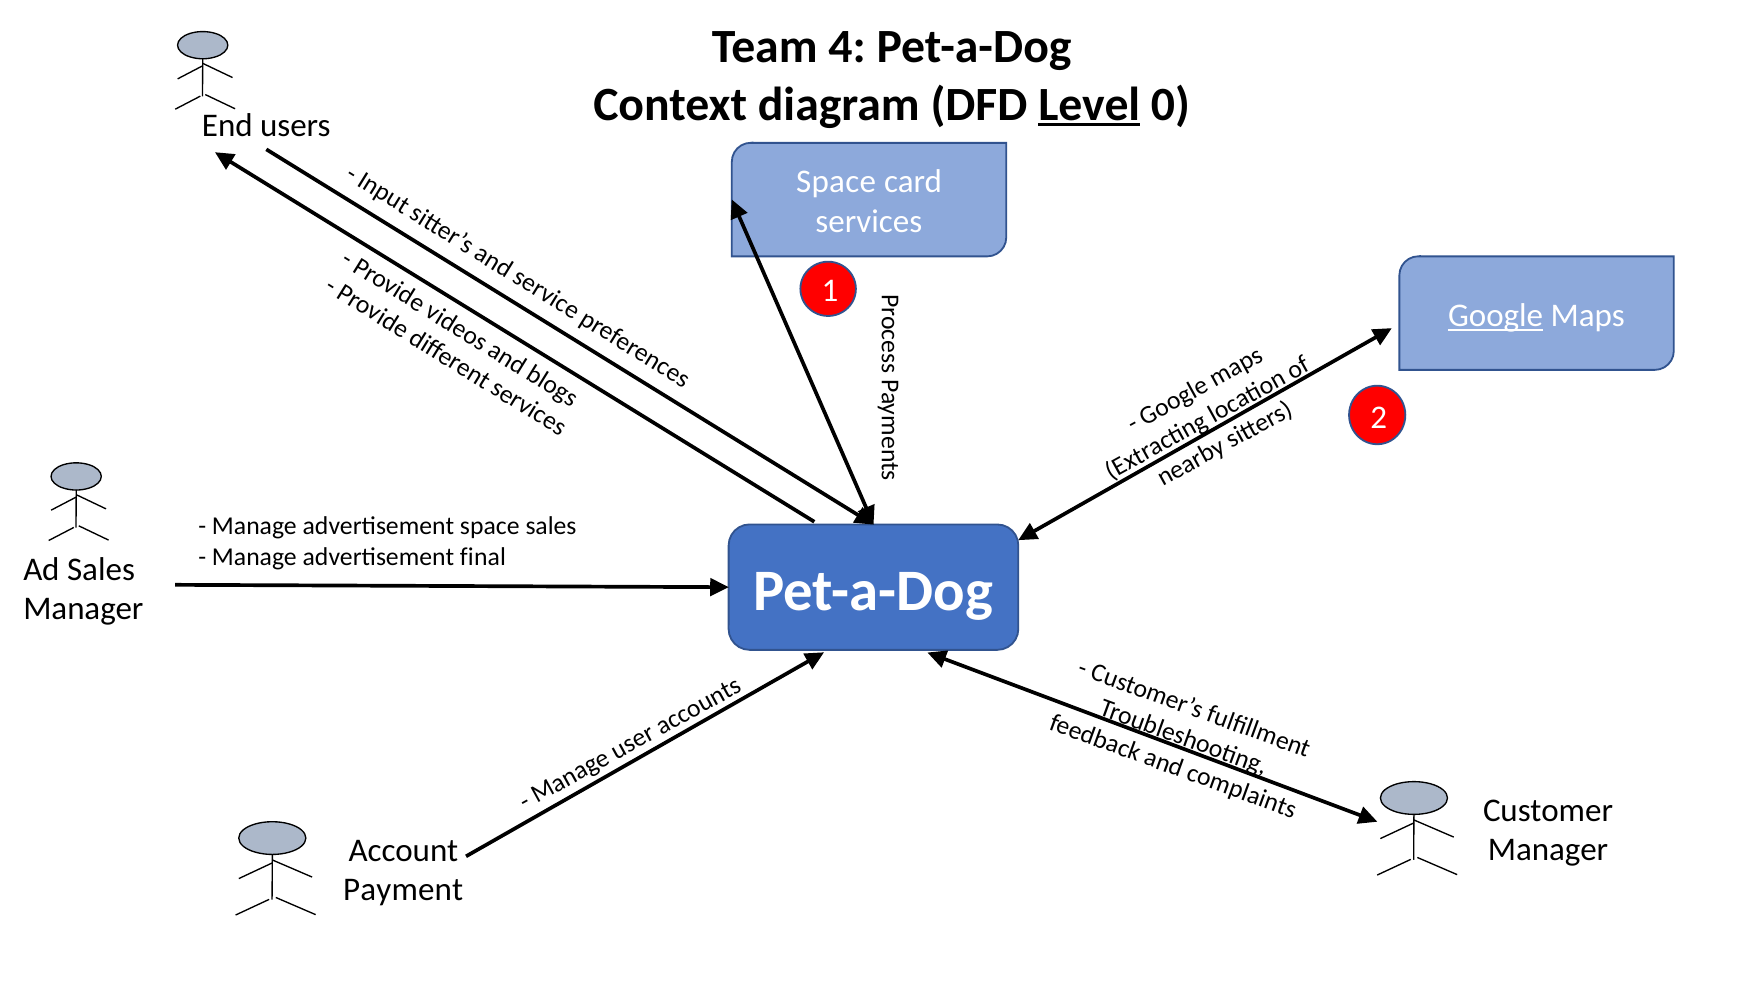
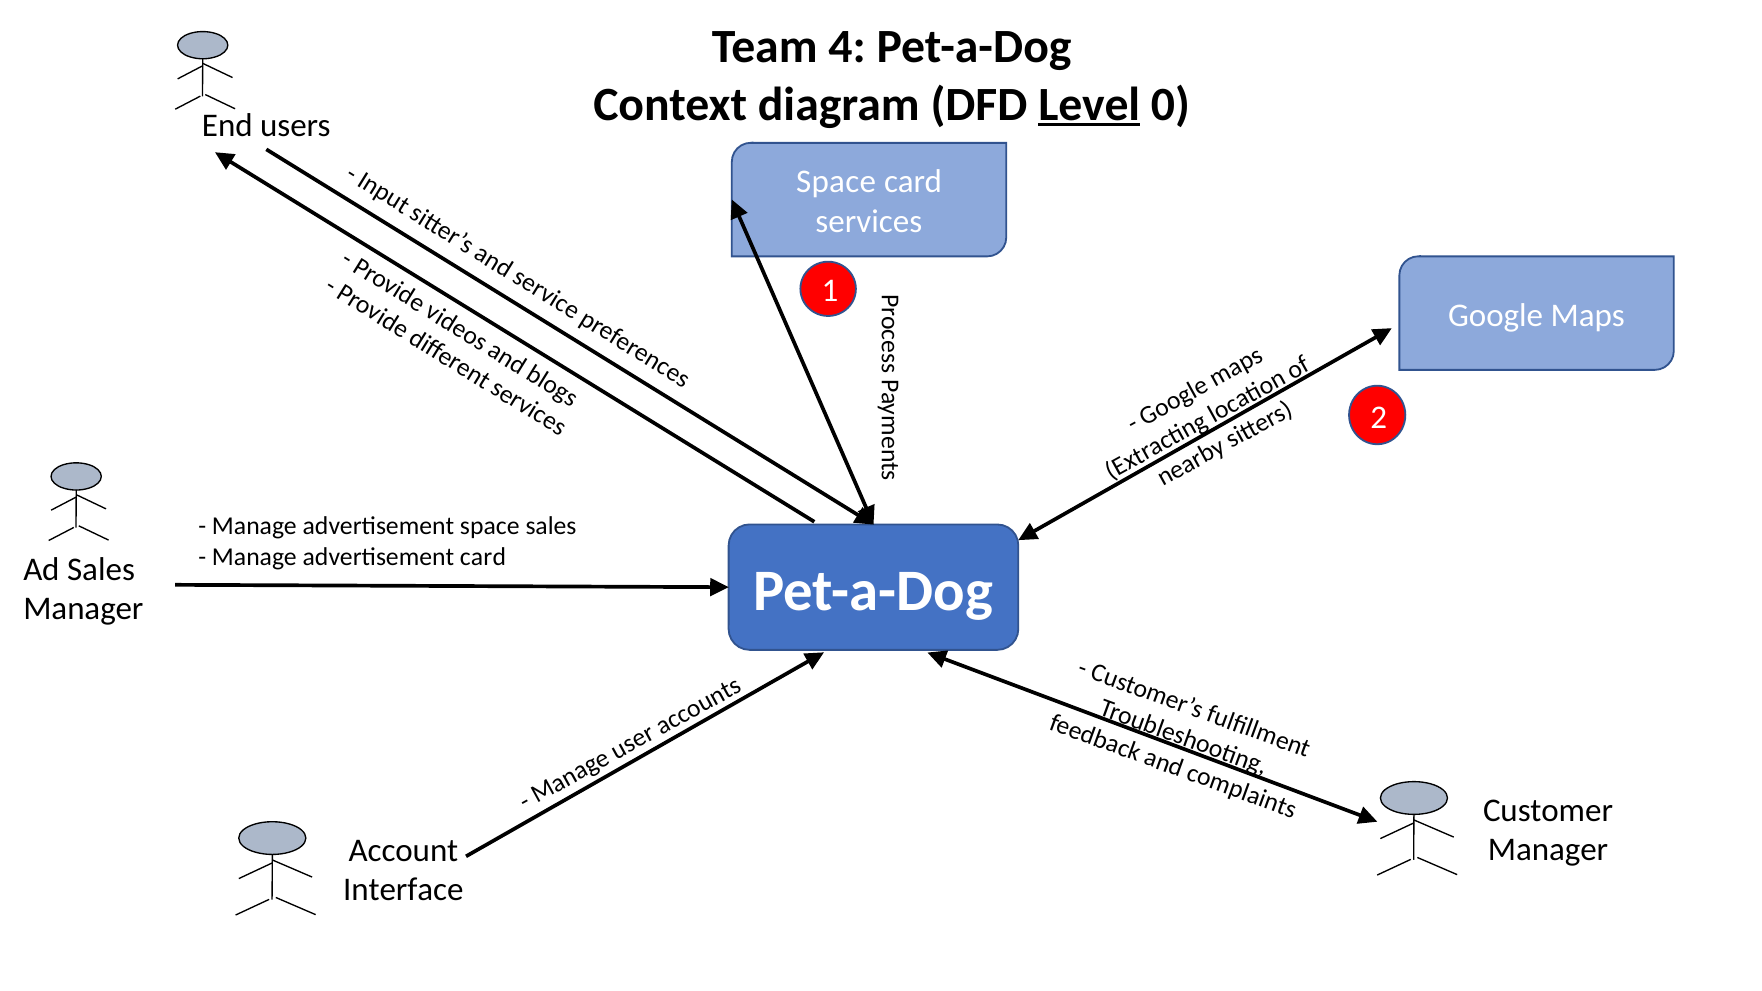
Google underline: present -> none (1496, 315)
advertisement final: final -> card (483, 557)
Payment: Payment -> Interface (403, 890)
